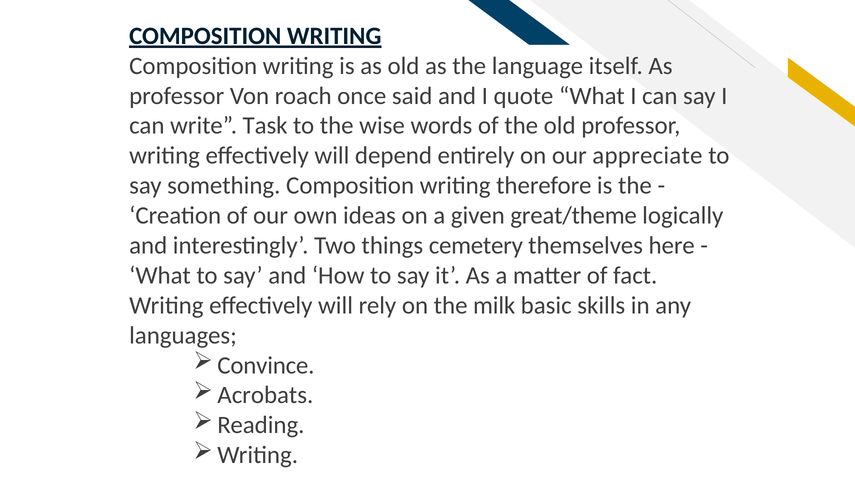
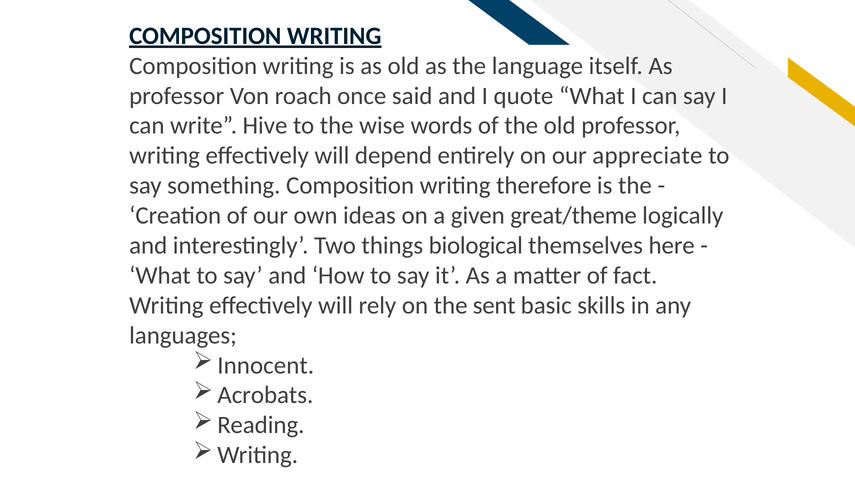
Task: Task -> Hive (265, 126)
cemetery: cemetery -> biological (476, 245)
milk: milk -> sent (494, 305)
Convince: Convince -> Innocent (266, 365)
